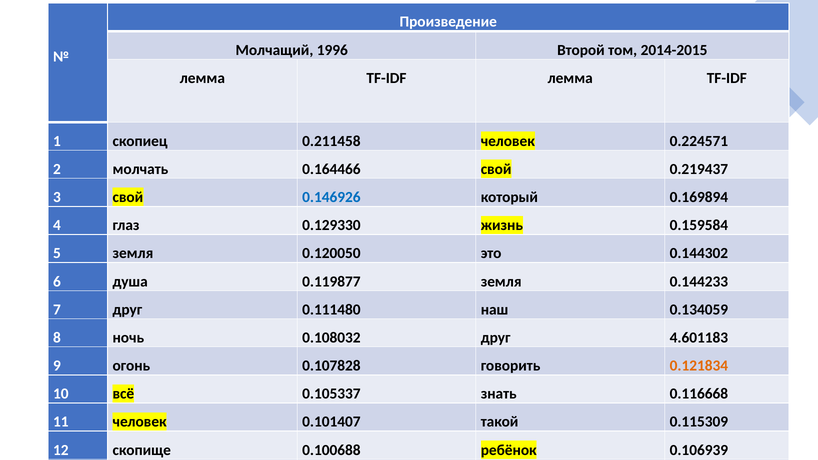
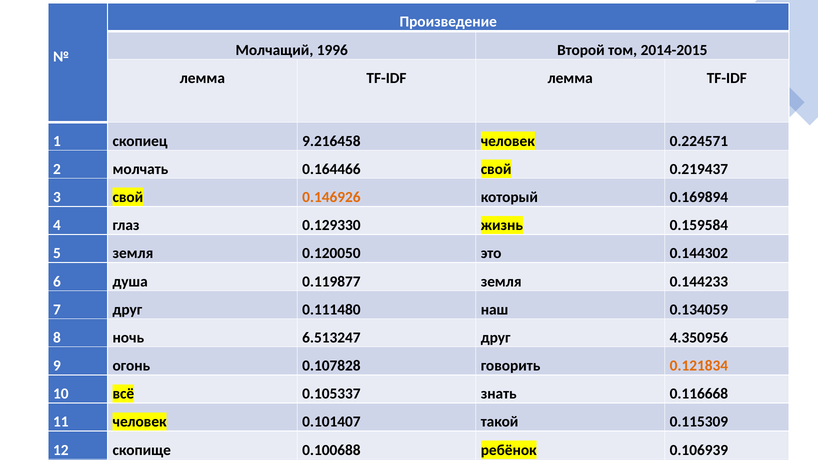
0.211458: 0.211458 -> 9.216458 (331, 141)
0.146926 colour: blue -> orange (331, 197)
0.108032: 0.108032 -> 6.513247 (331, 338)
4.601183: 4.601183 -> 4.350956 (699, 338)
